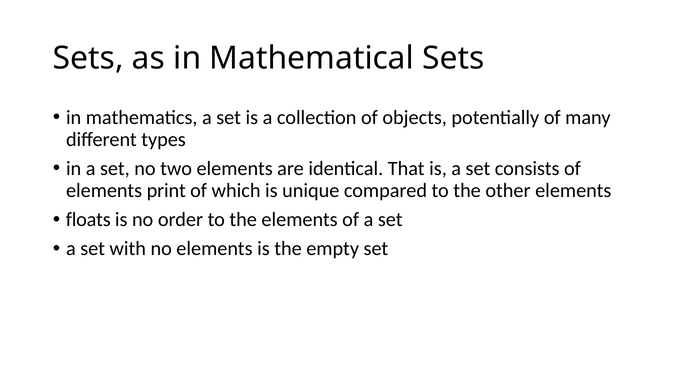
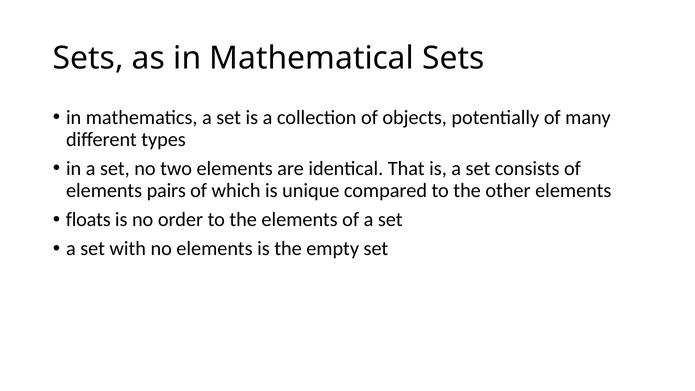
print: print -> pairs (166, 190)
